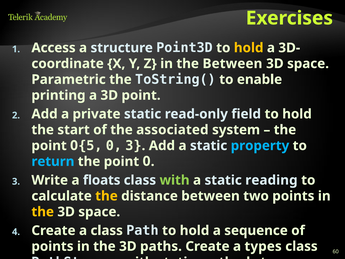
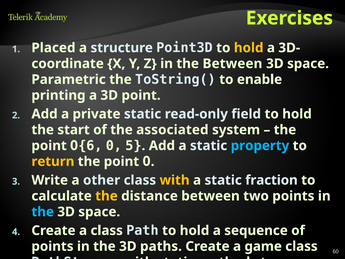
Access: Access -> Placed (53, 48)
O{5: O{5 -> O{6 (86, 146)
0 3: 3 -> 5 (134, 146)
return colour: light blue -> yellow (53, 161)
floats: floats -> other (102, 180)
with colour: light green -> yellow (175, 180)
reading: reading -> fraction (272, 180)
the colour: yellow -> light blue (43, 212)
types: types -> game (263, 246)
